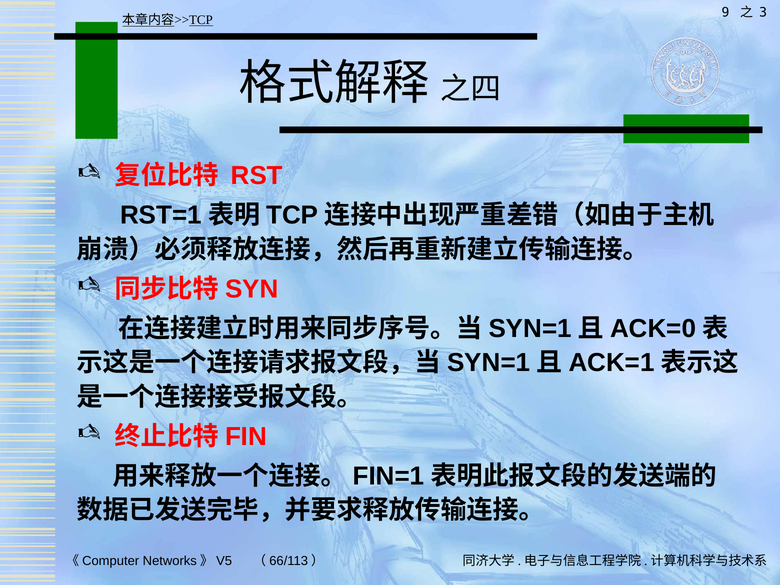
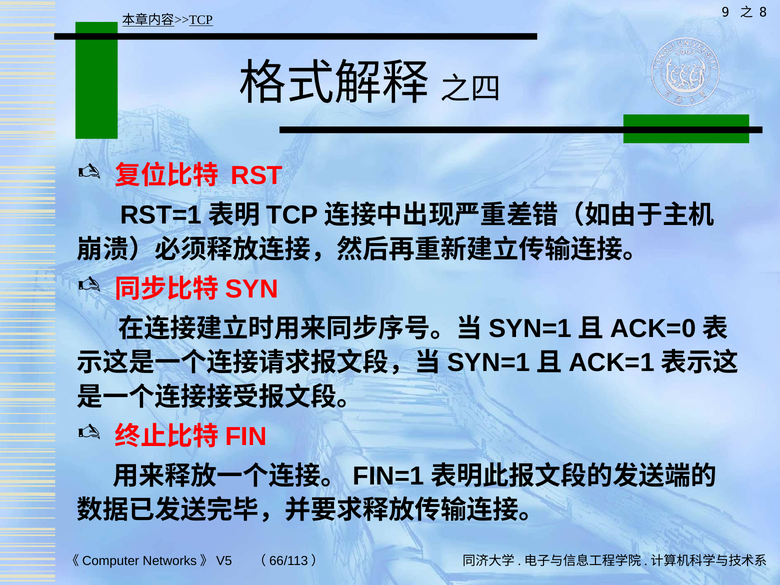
3: 3 -> 8 (763, 13)
